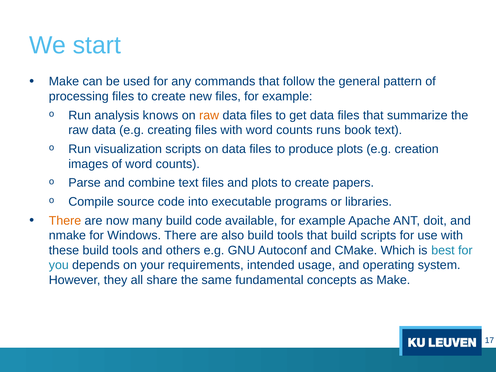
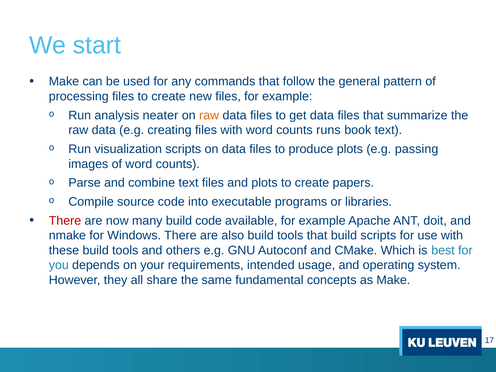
knows: knows -> neater (160, 115)
creation: creation -> passing (417, 149)
There colour: orange -> red (65, 221)
